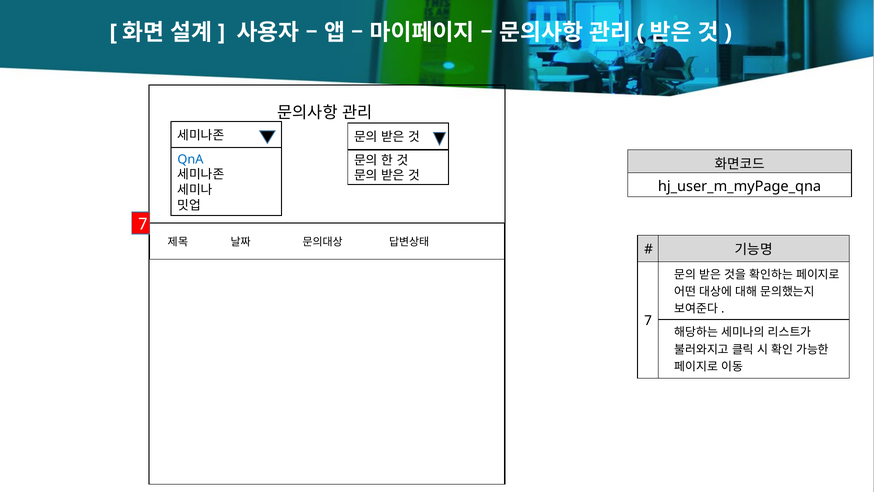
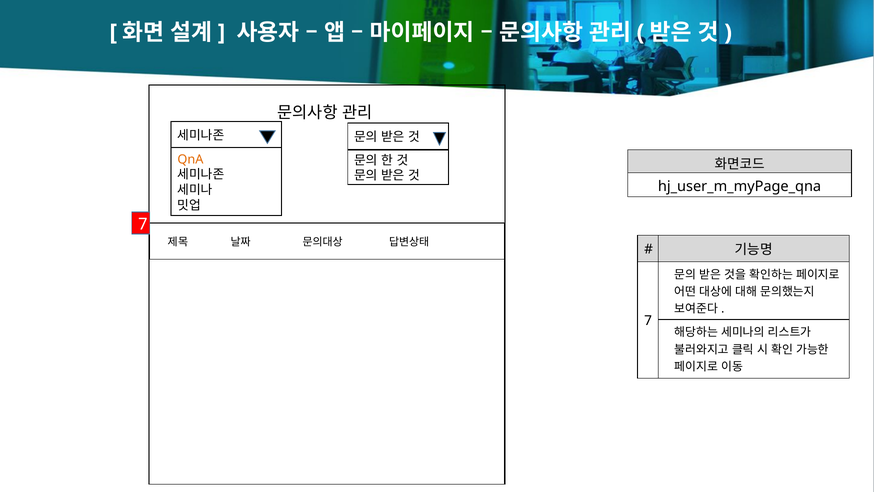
QnA colour: blue -> orange (190, 159)
